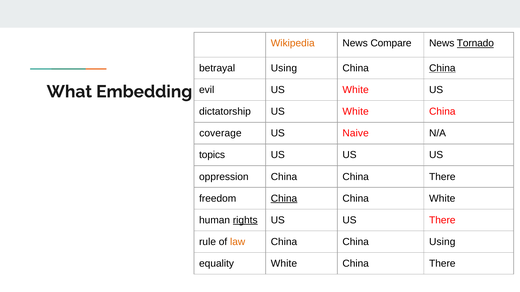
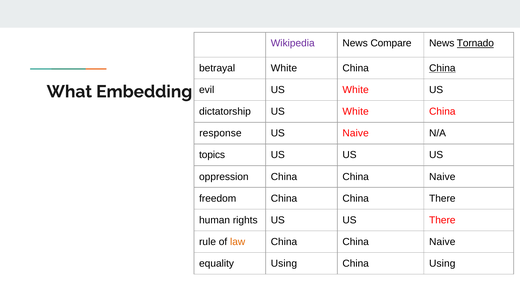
Wikipedia colour: orange -> purple (293, 43)
betrayal Using: Using -> White (284, 68)
coverage: coverage -> response (220, 134)
oppression China China There: There -> Naive (442, 177)
China underline: present -> none (284, 199)
China White: White -> There (442, 199)
rights underline: present -> none (245, 220)
Using: Using -> Naive (442, 242)
equality White: White -> Using (284, 264)
There: There -> Using (442, 264)
